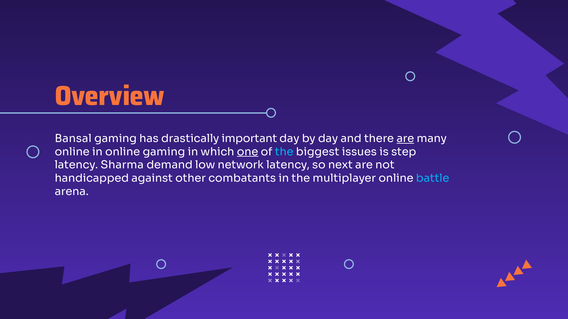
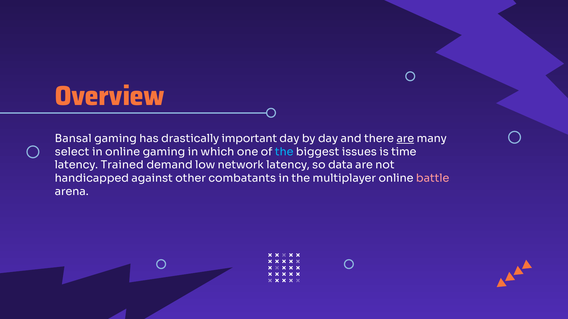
online: online -> select (72, 152)
one underline: present -> none (248, 152)
step: step -> time (404, 152)
Sharma: Sharma -> Trained (122, 165)
next: next -> data (340, 165)
battle colour: light blue -> pink (433, 179)
